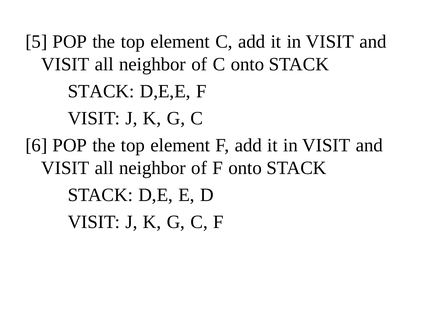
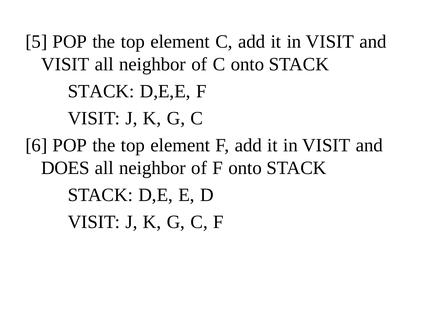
VISIT: VISIT -> DOES (65, 168)
